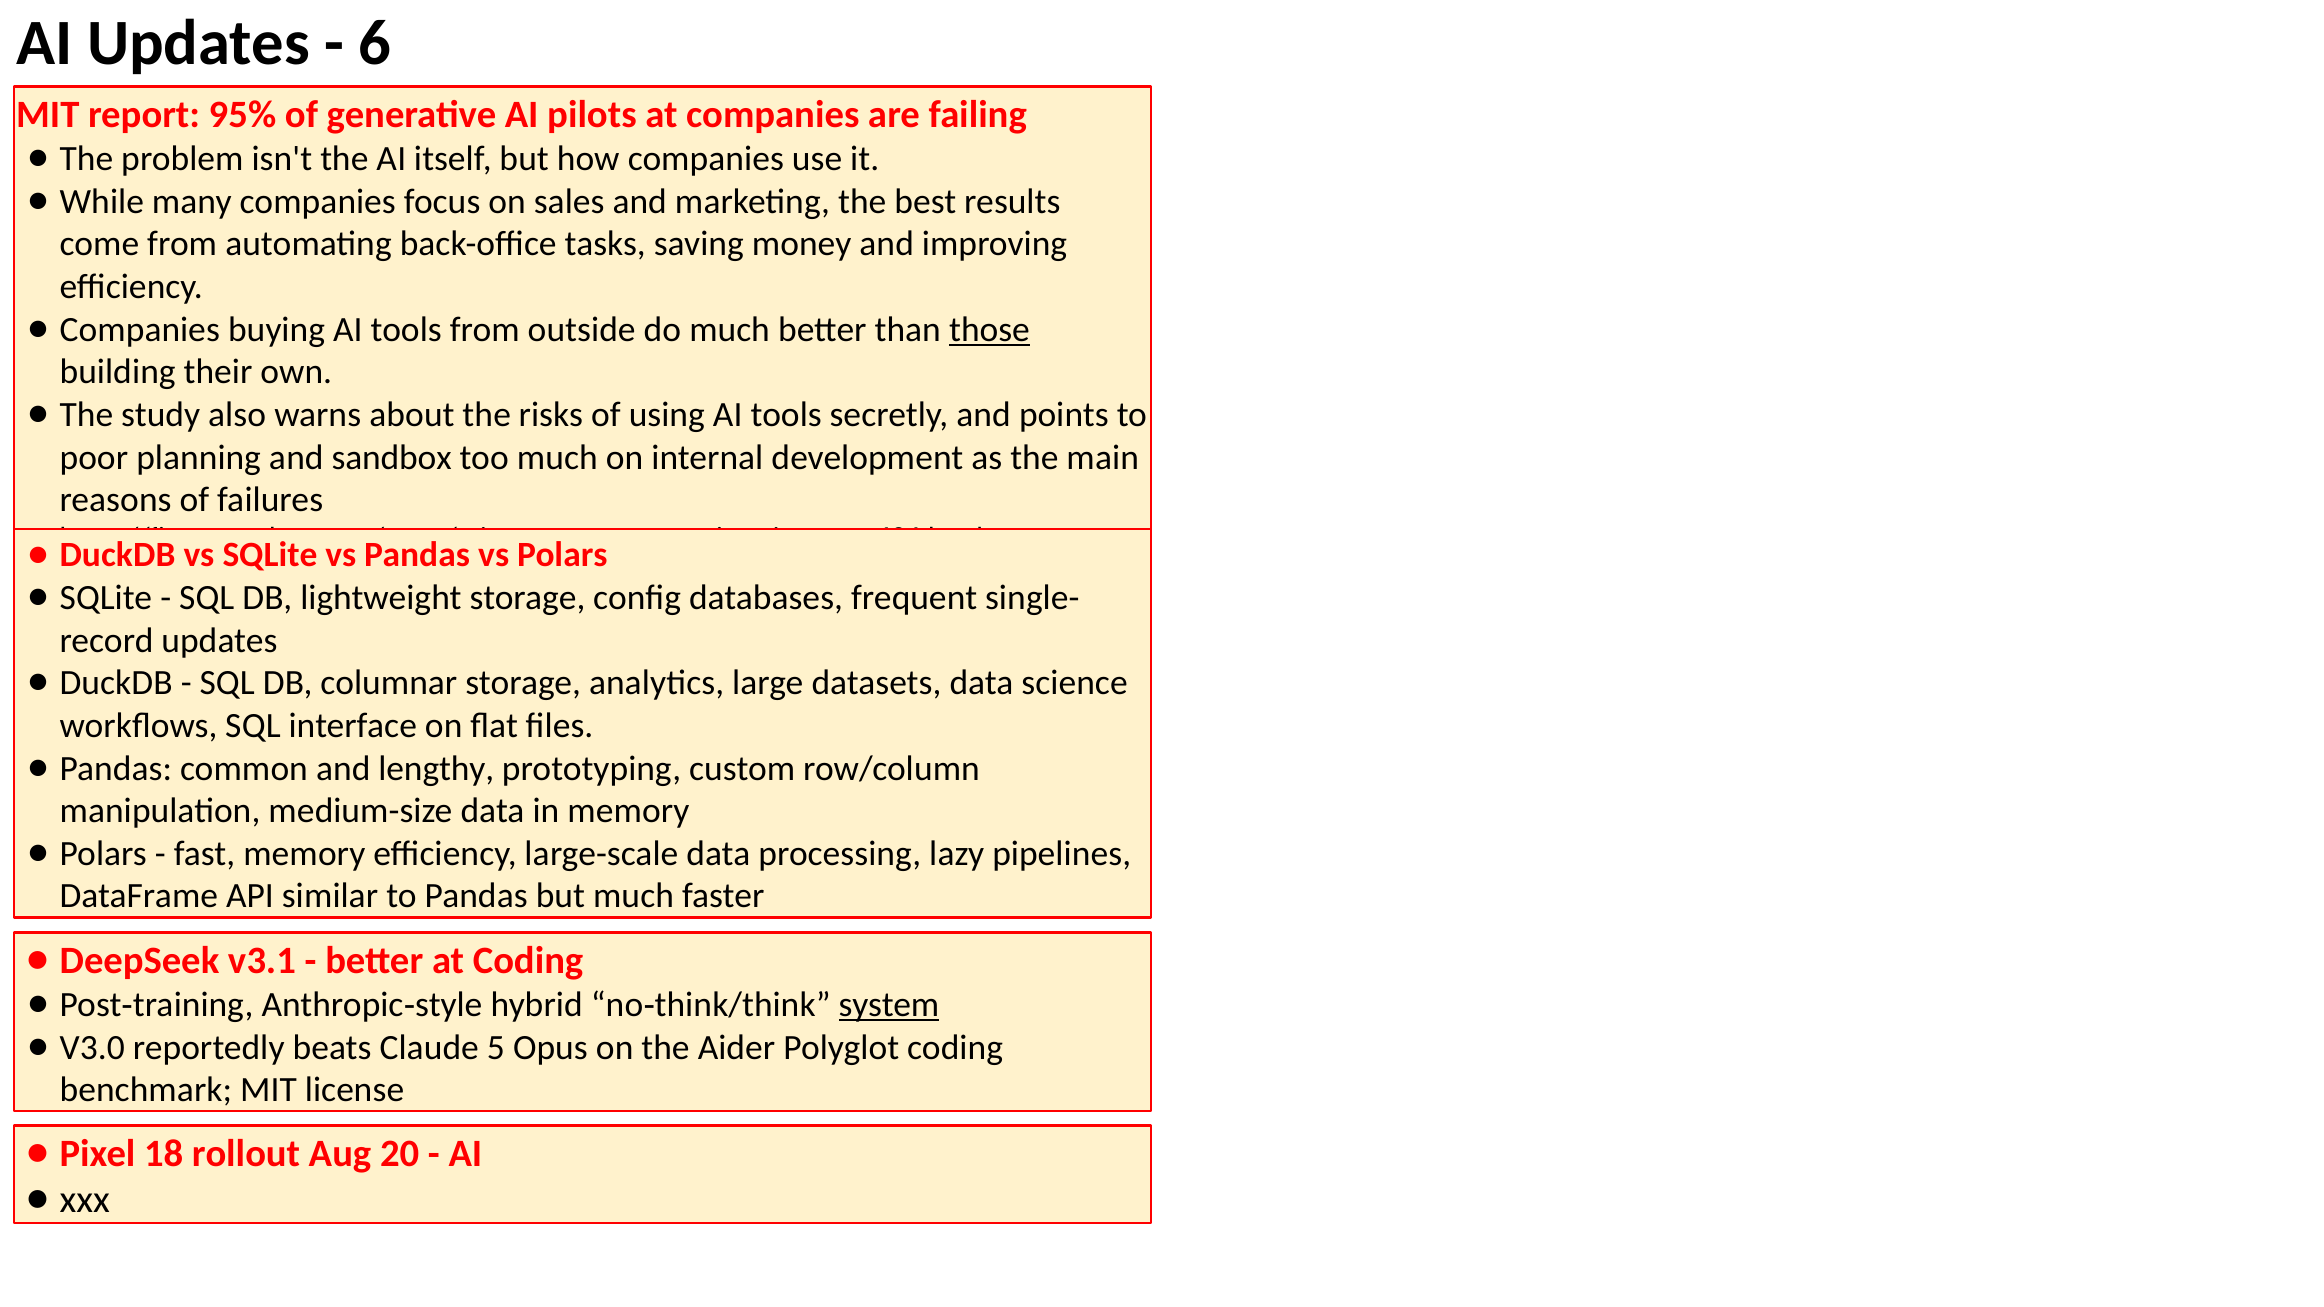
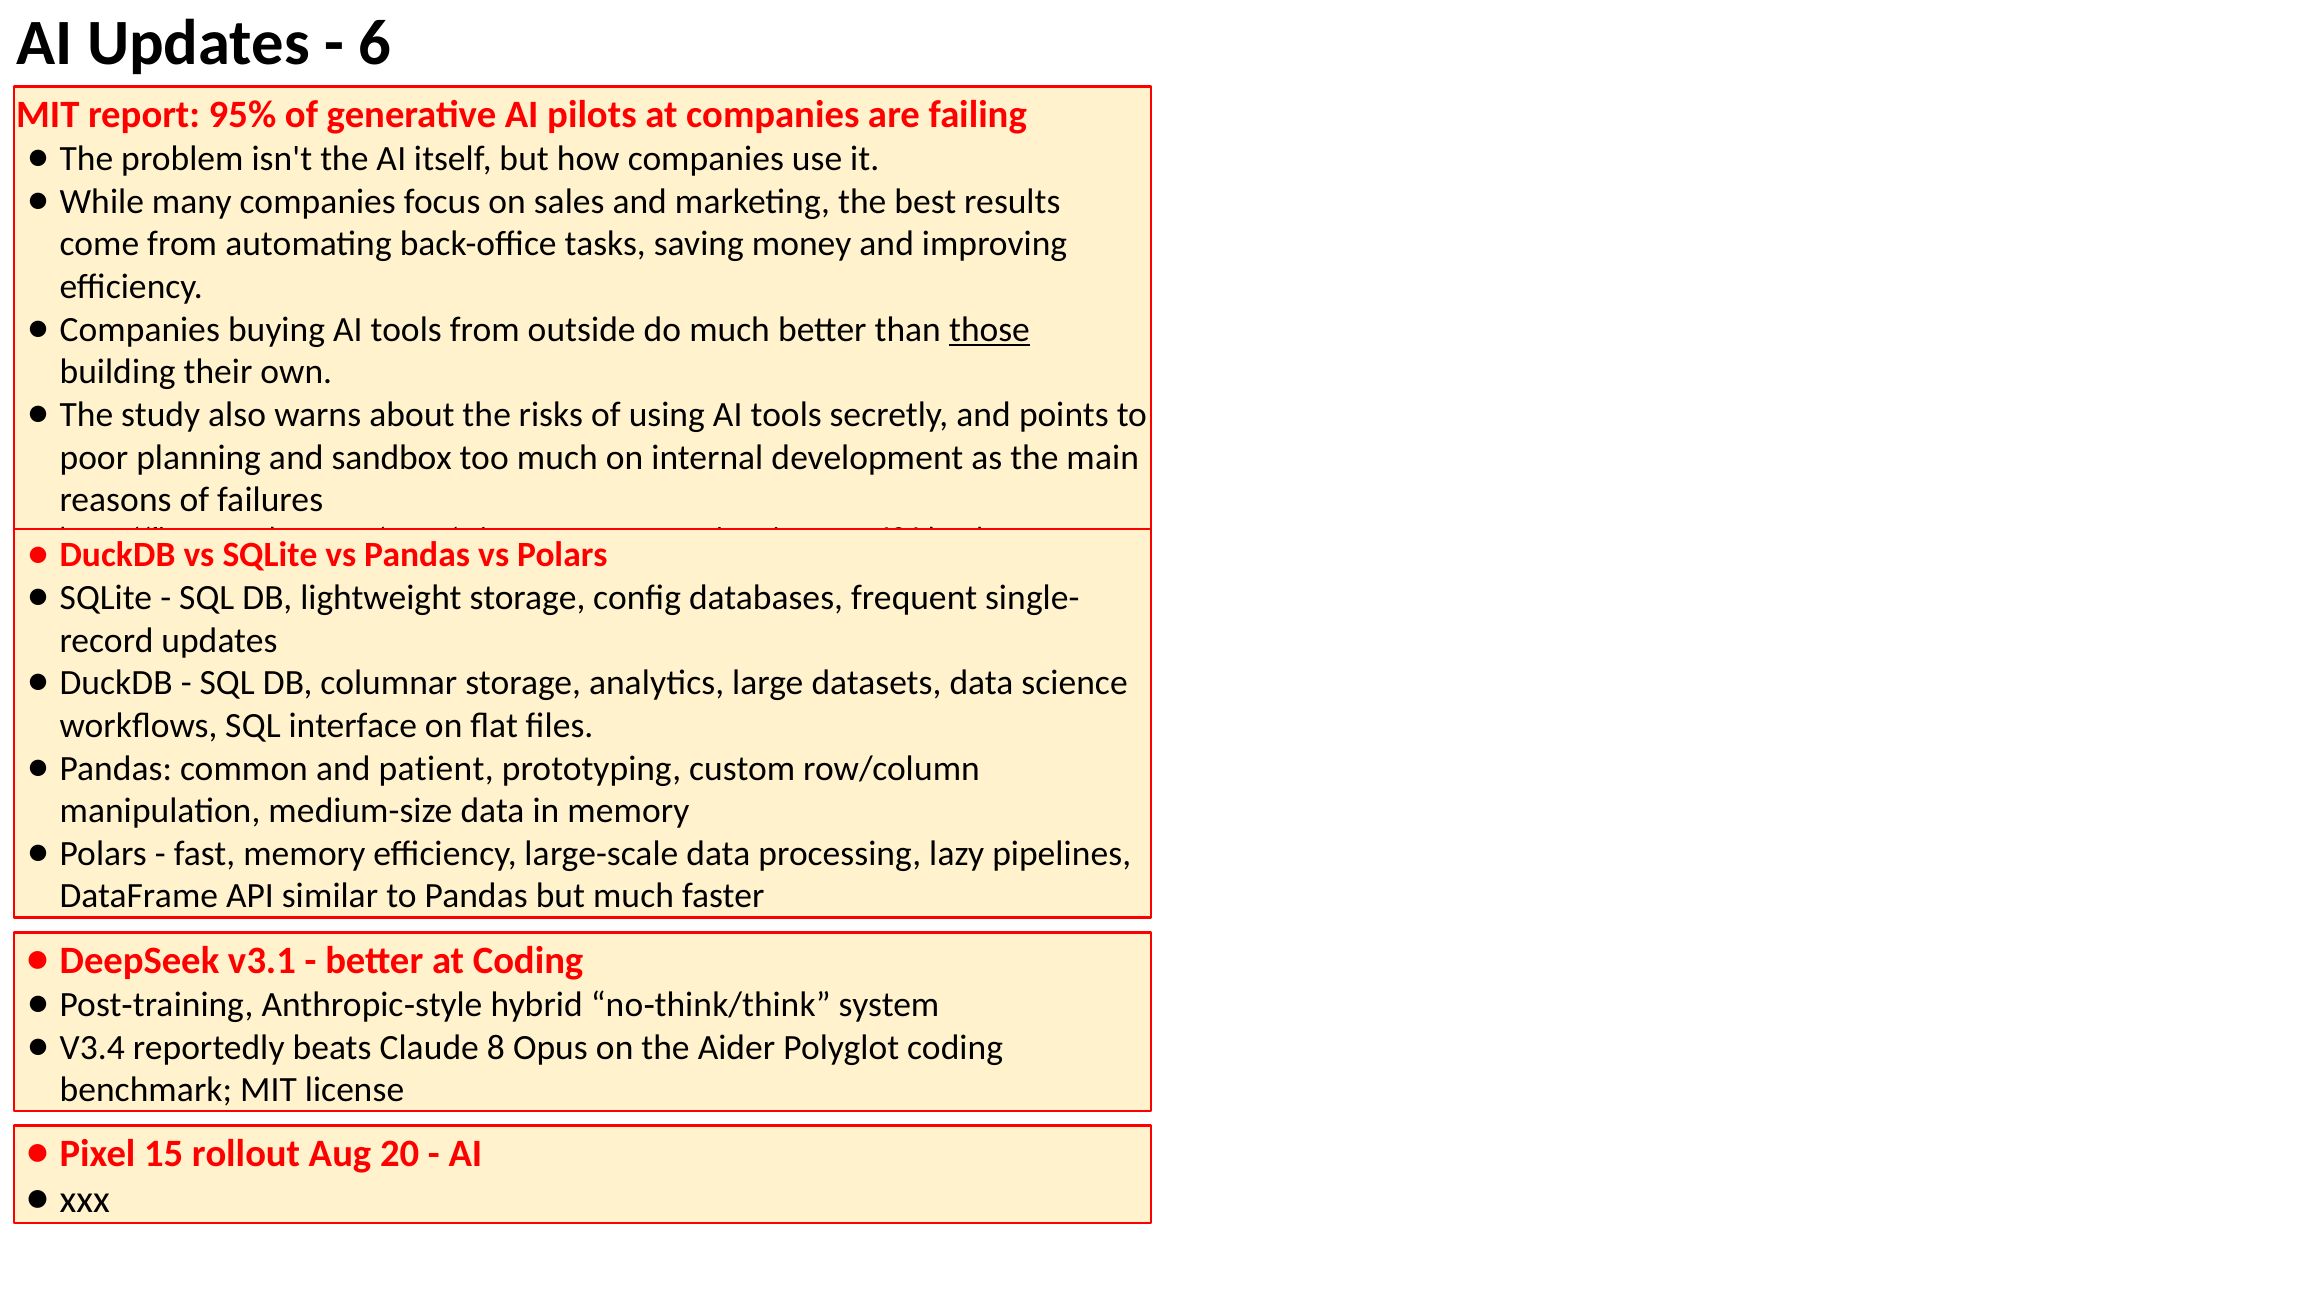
lengthy: lengthy -> patient (436, 769)
system underline: present -> none (889, 1005)
V3.0: V3.0 -> V3.4 (92, 1048)
5: 5 -> 8 (496, 1048)
18: 18 -> 15 (164, 1154)
